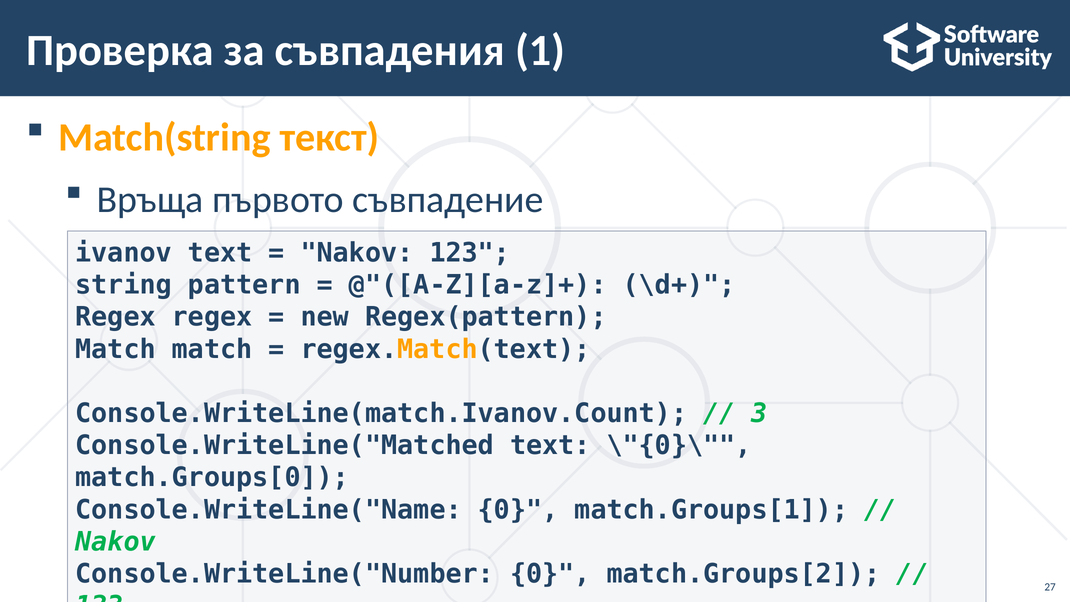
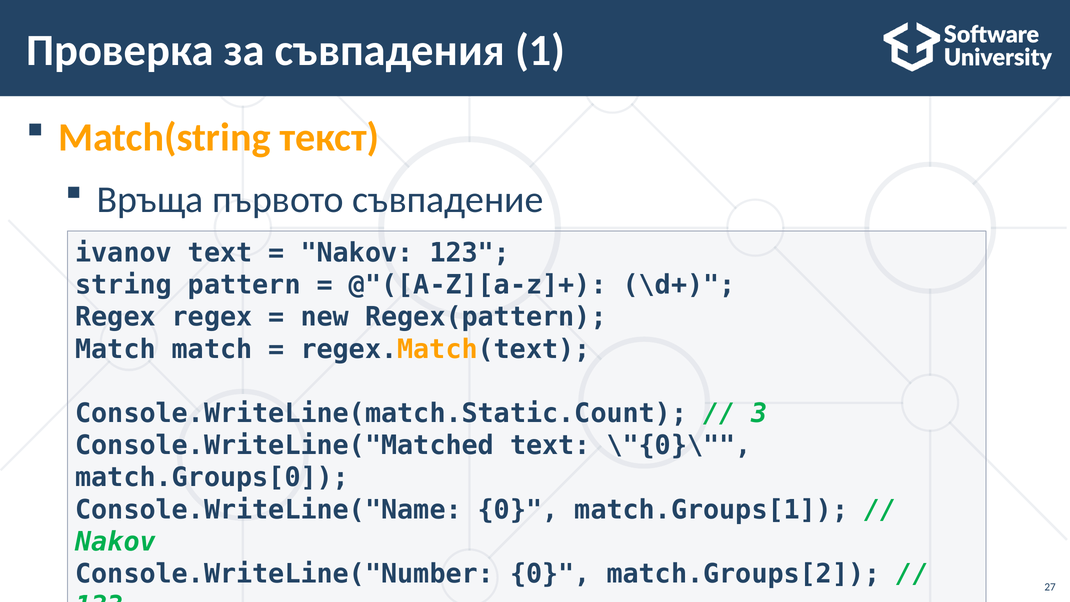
Console.WriteLine(match.Ivanov.Count: Console.WriteLine(match.Ivanov.Count -> Console.WriteLine(match.Static.Count (381, 413)
